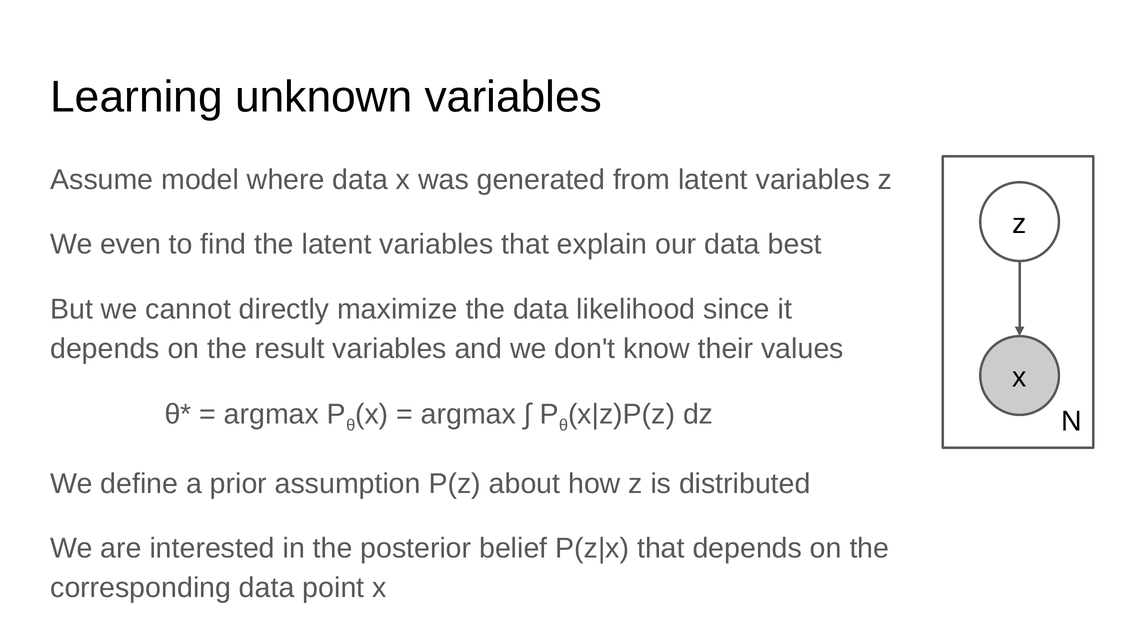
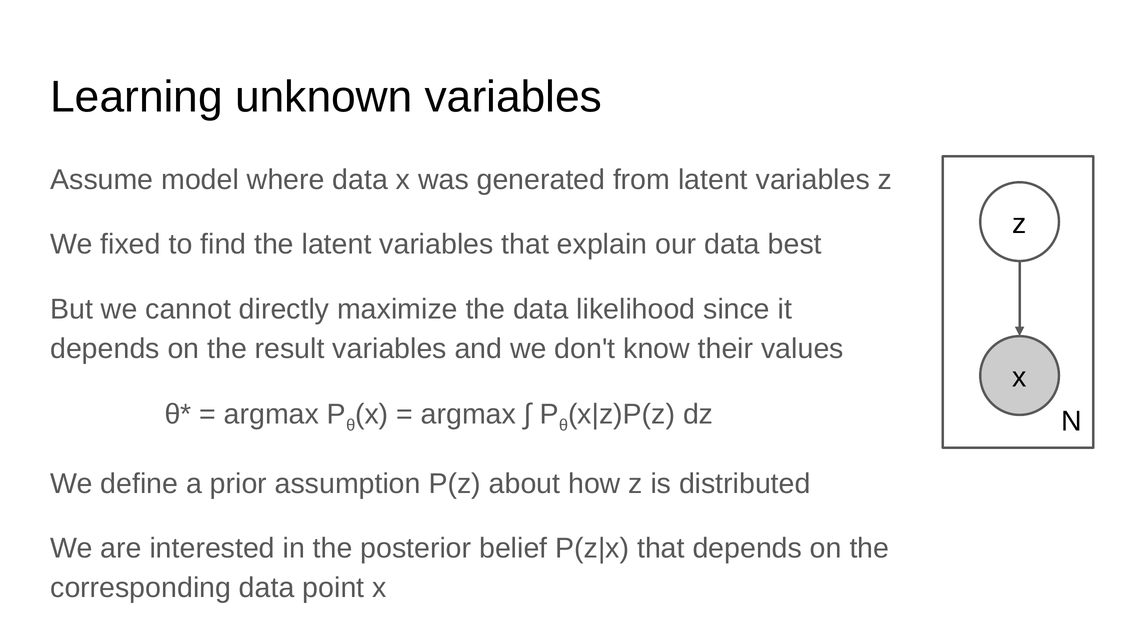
even: even -> fixed (131, 244)
